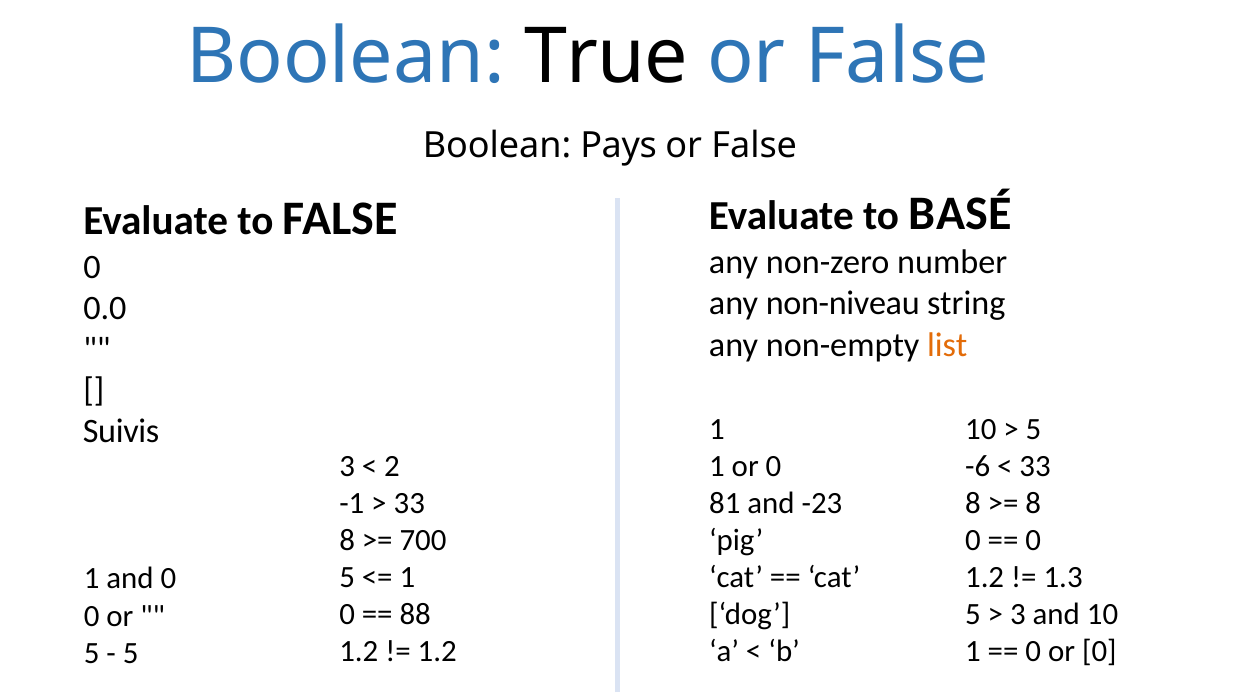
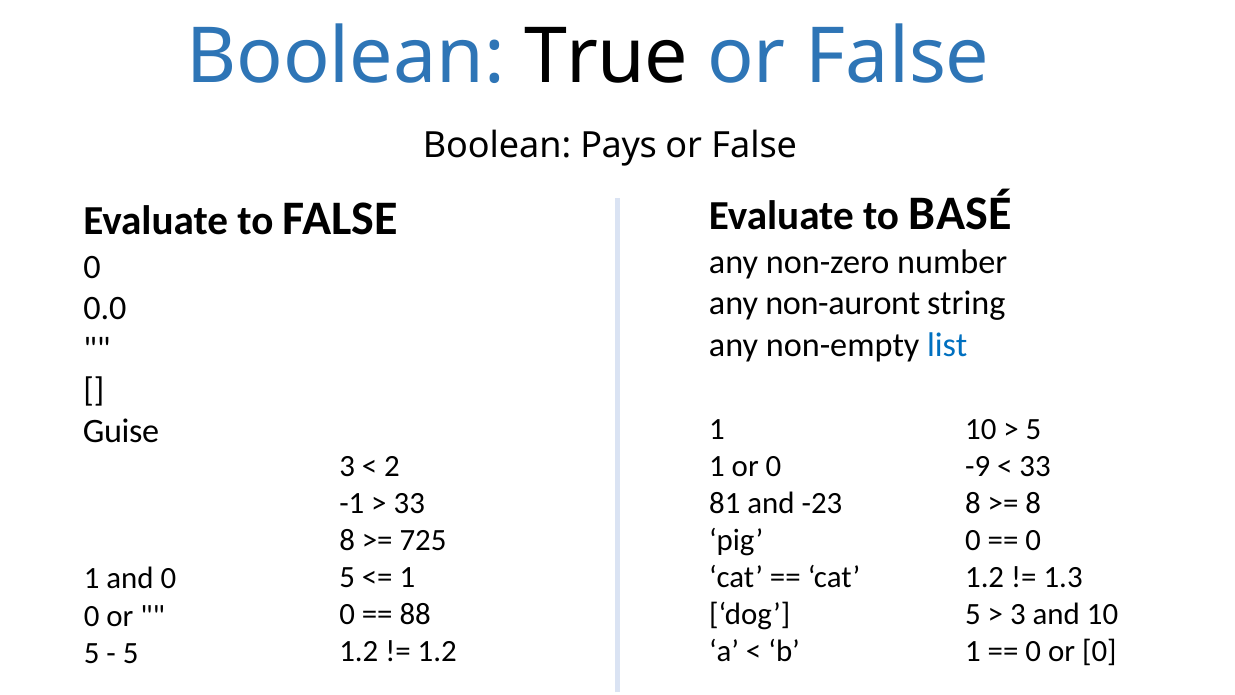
non-niveau: non-niveau -> non-auront (843, 304)
list colour: orange -> blue (947, 345)
Suivis: Suivis -> Guise (121, 431)
-6: -6 -> -9 (978, 466)
700: 700 -> 725 (423, 540)
